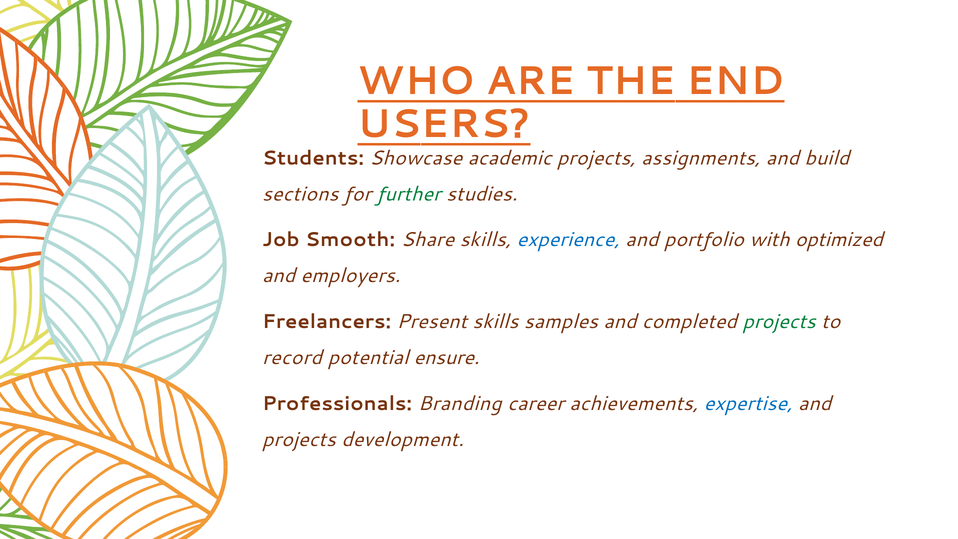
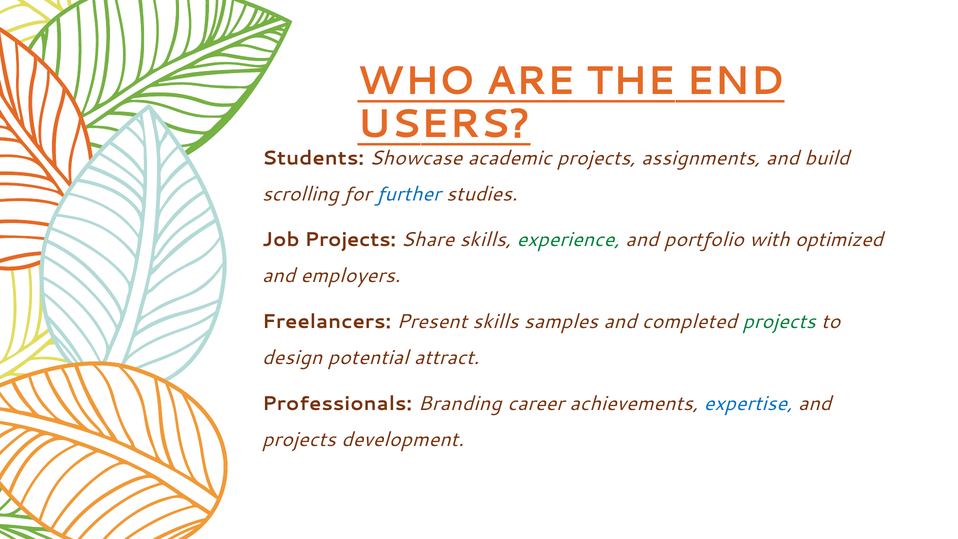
sections: sections -> scrolling (300, 194)
further colour: green -> blue (409, 194)
Job Smooth: Smooth -> Projects (350, 240)
experience colour: blue -> green (568, 240)
record: record -> design (292, 358)
ensure: ensure -> attract (447, 358)
